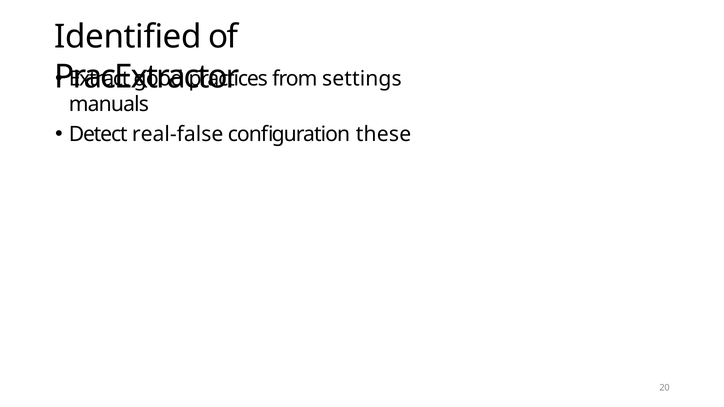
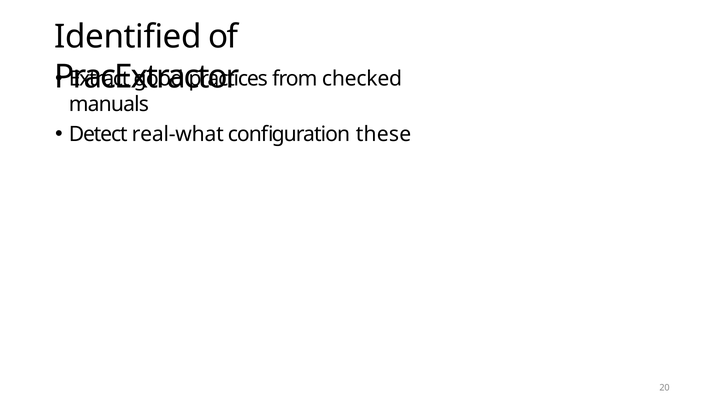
settings: settings -> checked (362, 79)
real-false: real-false -> real-what (178, 134)
